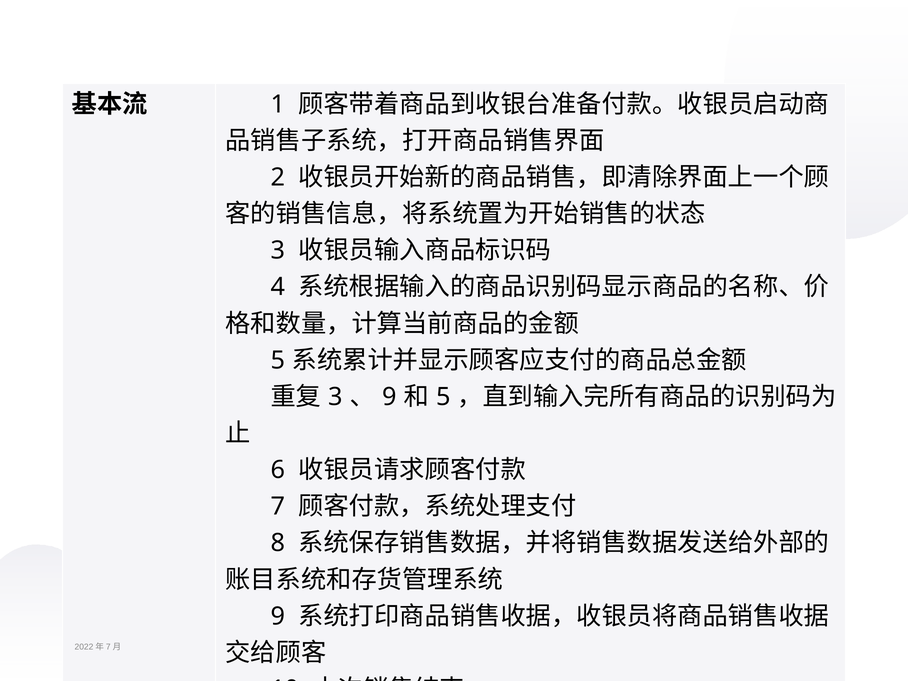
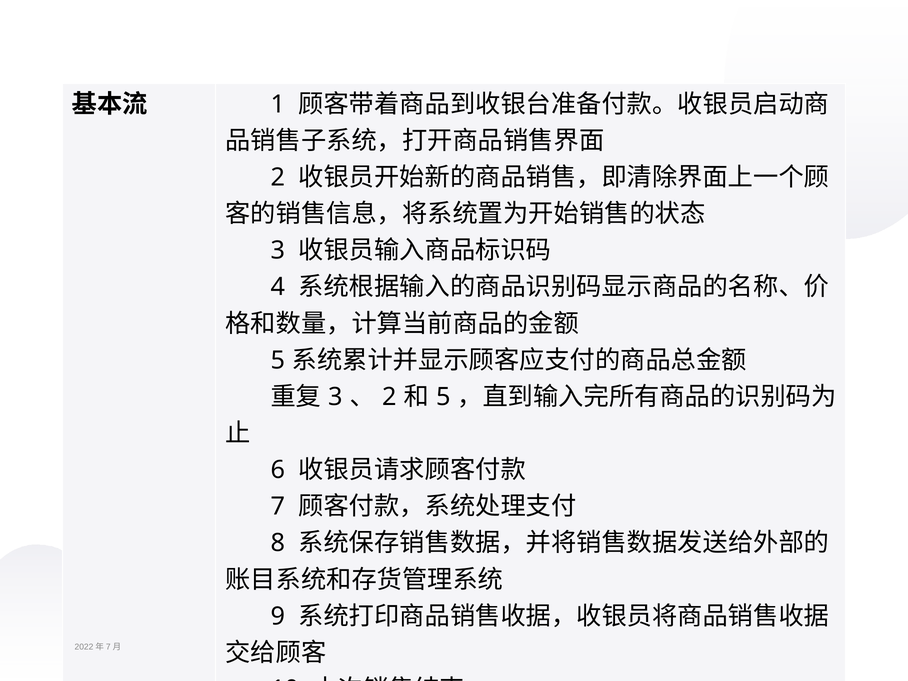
9: 9 -> 2 (390, 397)
